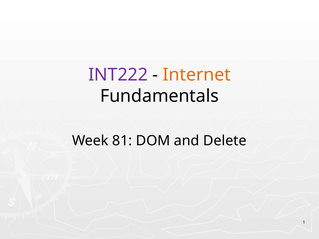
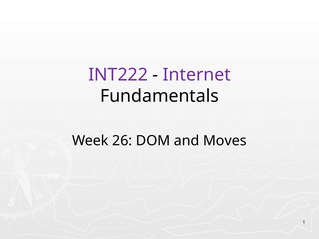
Internet colour: orange -> purple (197, 75)
81: 81 -> 26 (122, 141)
Delete: Delete -> Moves (225, 141)
